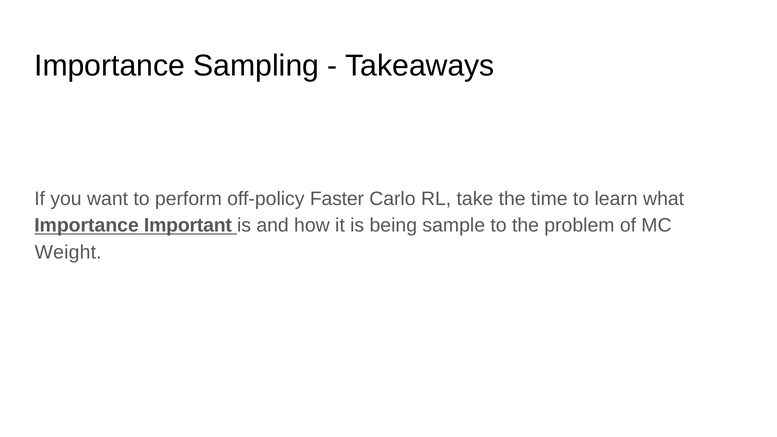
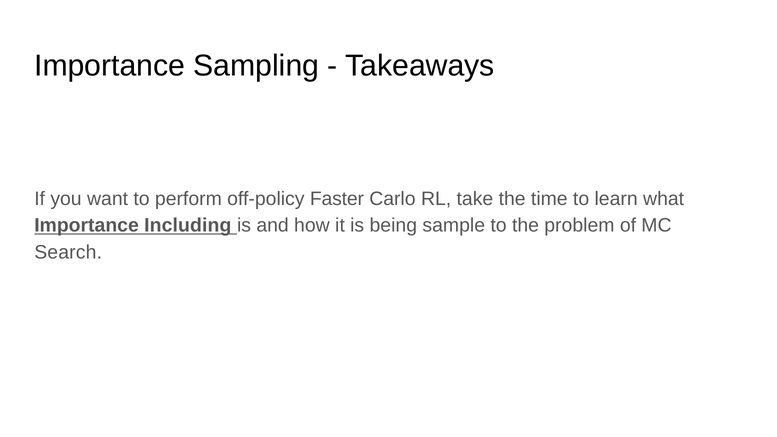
Important: Important -> Including (188, 226)
Weight: Weight -> Search (68, 252)
